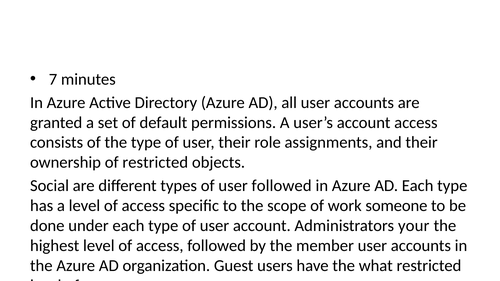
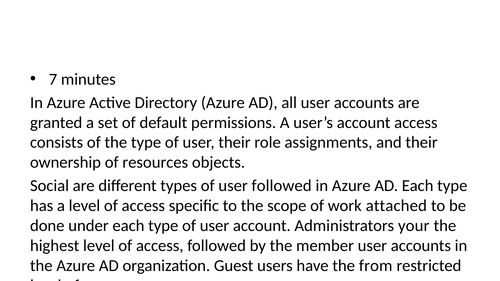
of restricted: restricted -> resources (155, 163)
someone: someone -> attached (396, 206)
what: what -> from (376, 266)
